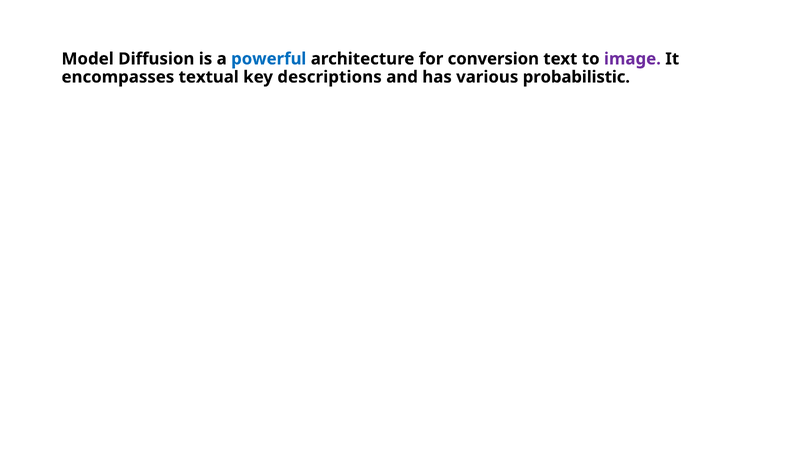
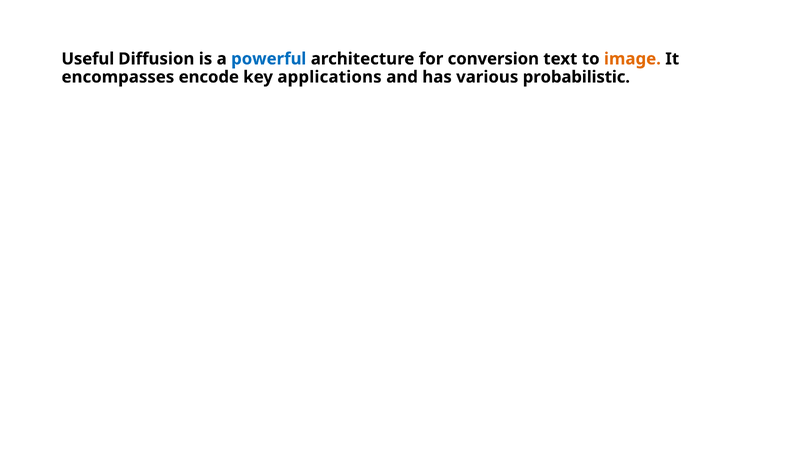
Model: Model -> Useful (88, 59)
image colour: purple -> orange (632, 59)
textual: textual -> encode (209, 77)
descriptions: descriptions -> applications (330, 77)
